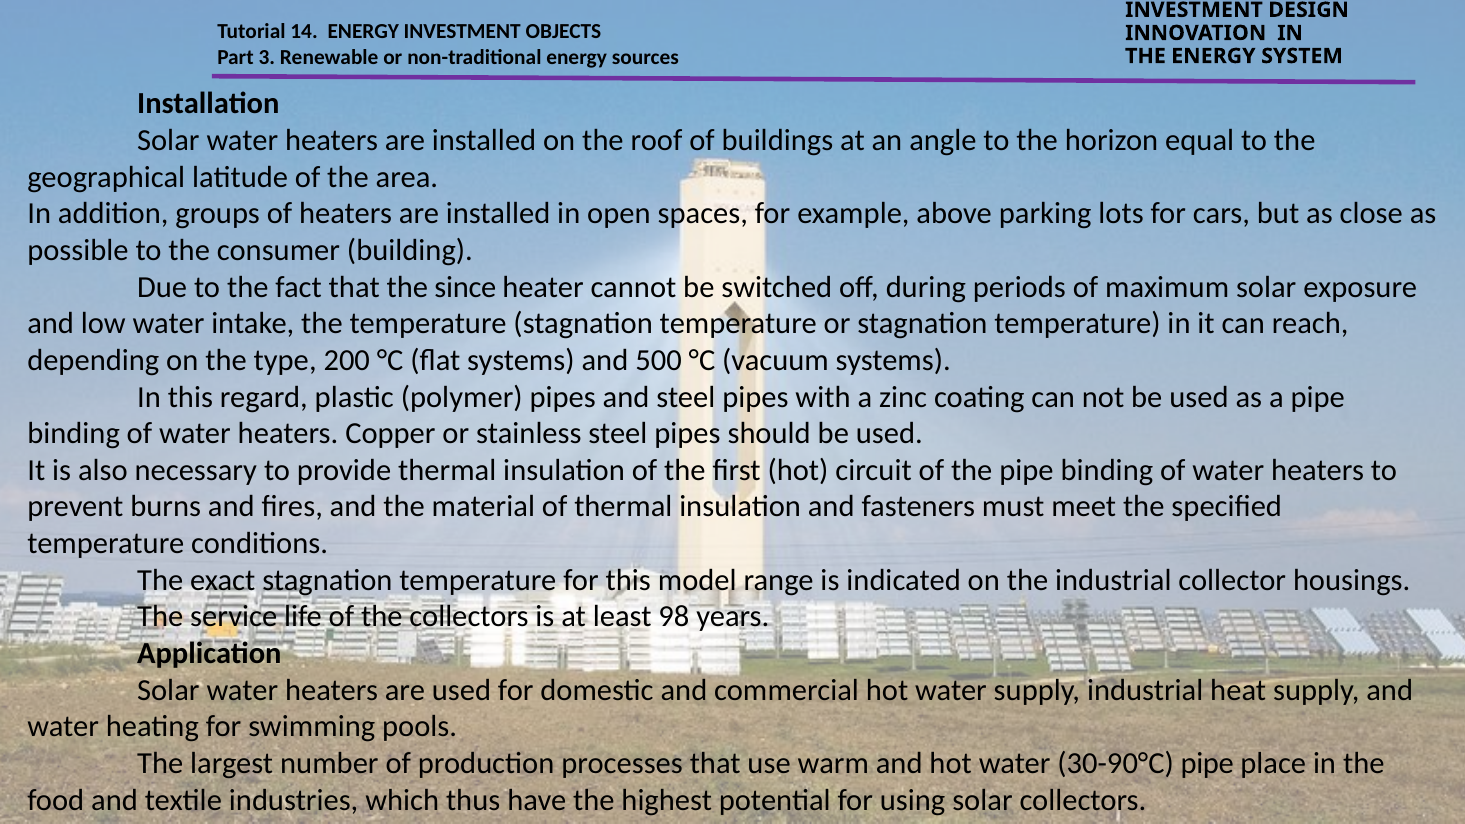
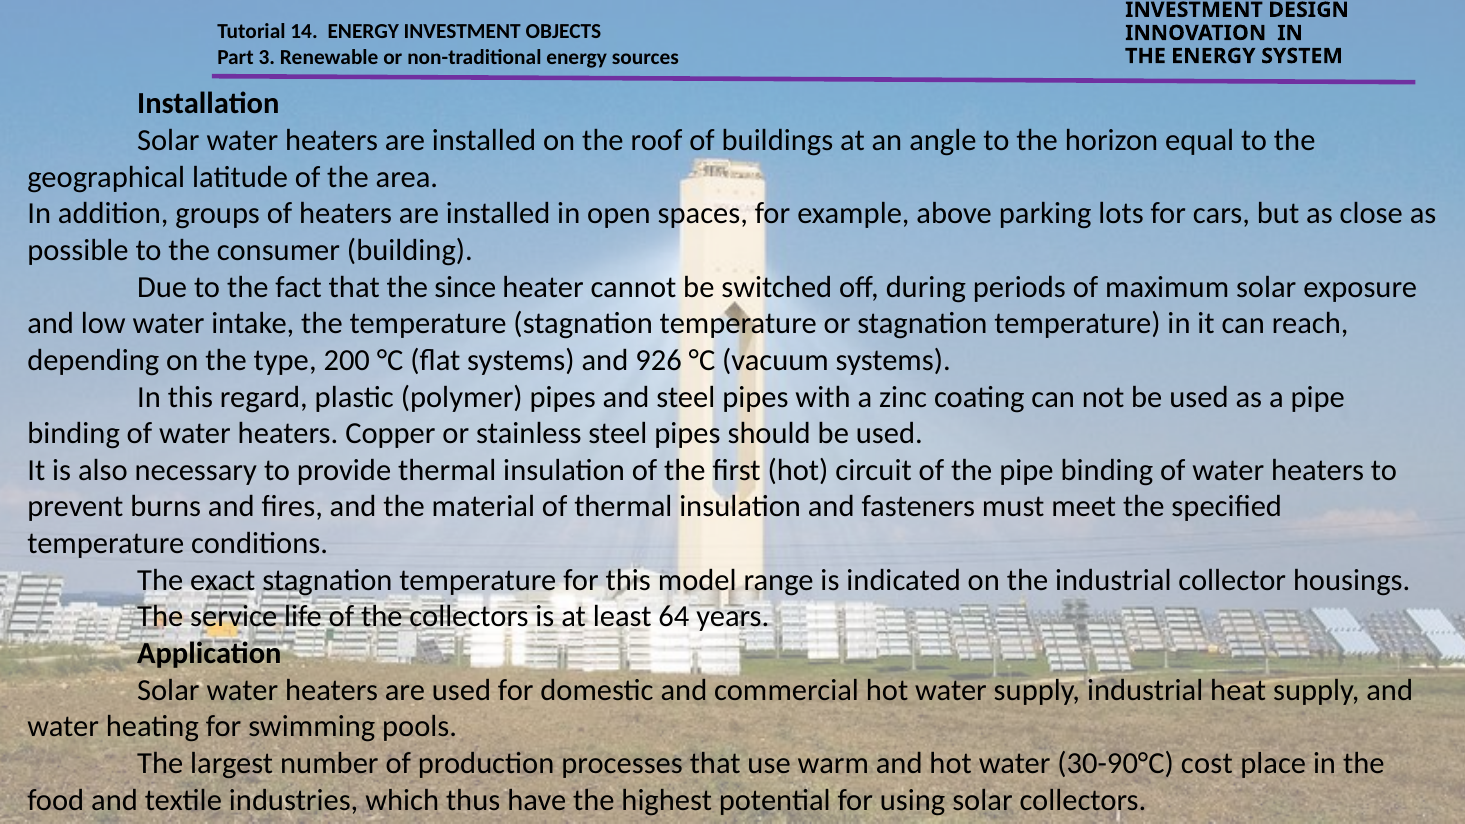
500: 500 -> 926 (659, 360)
98: 98 -> 64 (674, 617)
30-90°C pipe: pipe -> cost (1207, 763)
